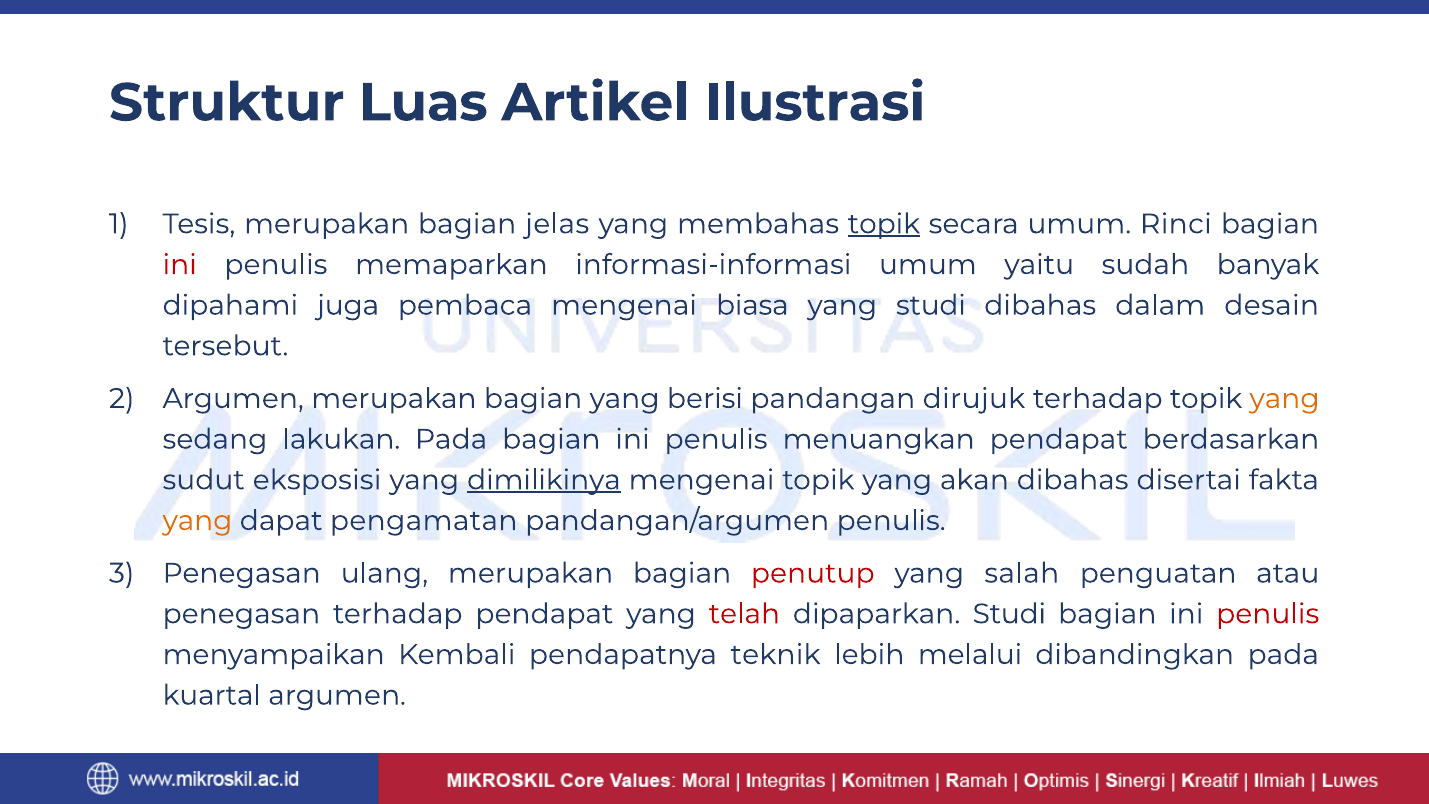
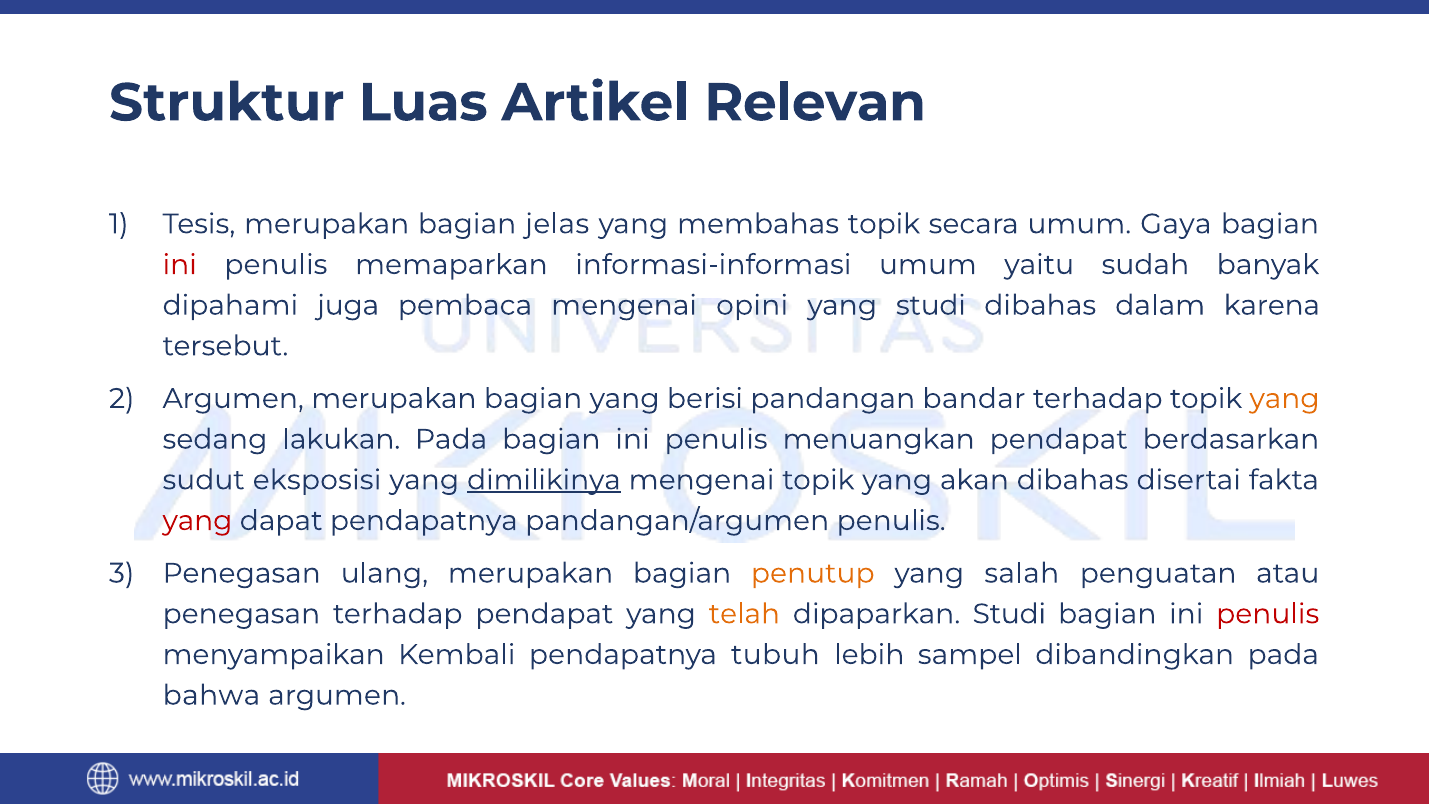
Ilustrasi: Ilustrasi -> Relevan (815, 103)
topik underline: present -> none (884, 224)
Rinci: Rinci -> Gaya (1176, 224)
biasa: biasa -> opini (752, 305)
desain: desain -> karena (1272, 305)
dirujuk: dirujuk -> bandar (974, 399)
yang colour: orange -> red (197, 521)
dapat pengamatan: pengamatan -> pendapatnya (424, 521)
penutup colour: red -> orange (813, 573)
telah colour: red -> orange (744, 614)
teknik: teknik -> tubuh (775, 655)
melalui: melalui -> sampel (970, 655)
kuartal: kuartal -> bahwa (211, 695)
